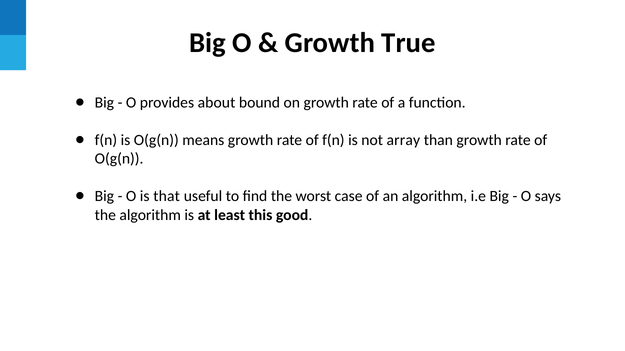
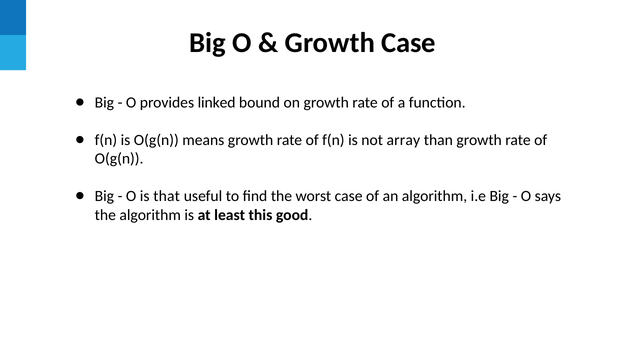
Growth True: True -> Case (409, 43)
about: about -> linked (217, 103)
